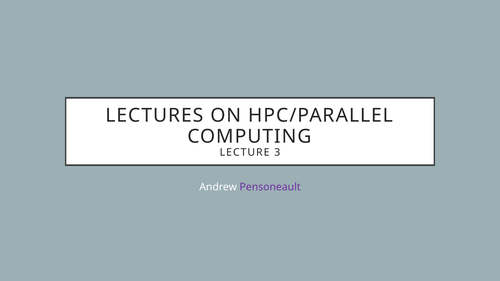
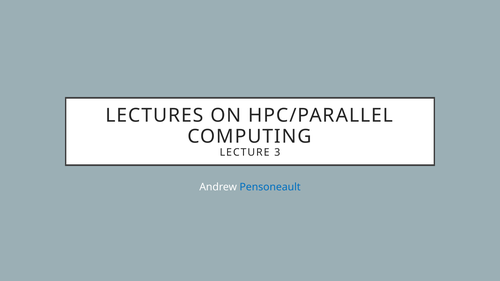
Pensoneault colour: purple -> blue (270, 187)
